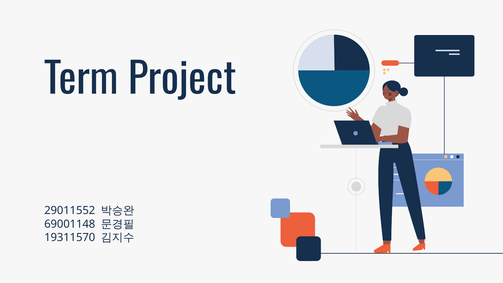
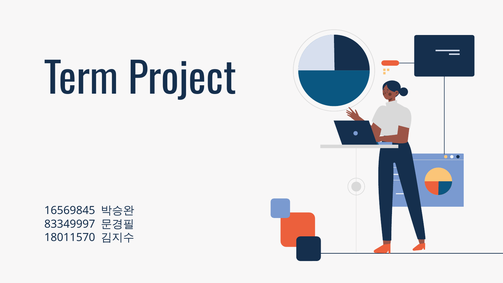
29011552: 29011552 -> 16569845 (70, 211)
69001148: 69001148 -> 83349997 (70, 224)
19311570: 19311570 -> 18011570 (70, 237)
